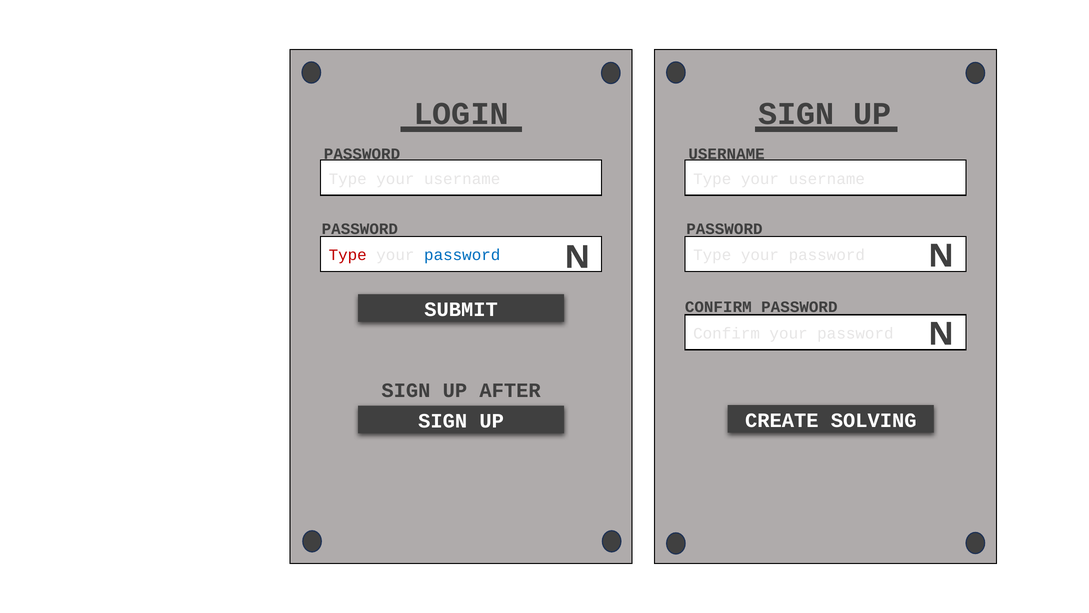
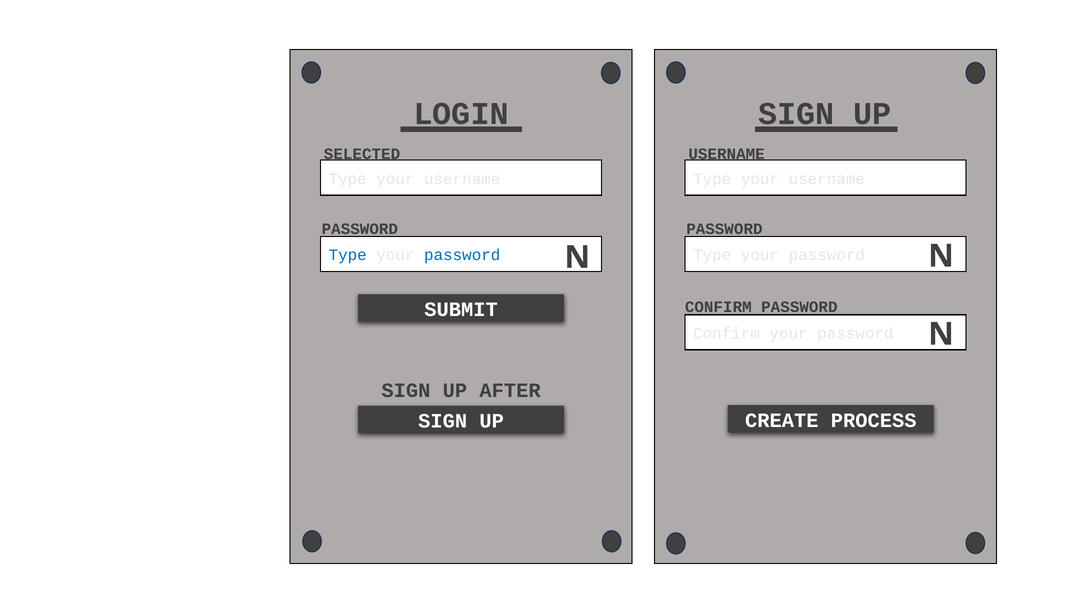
PASSWORD: PASSWORD -> SELECTED (362, 154)
Type colour: red -> blue (348, 255)
SOLVING: SOLVING -> PROCESS (874, 420)
